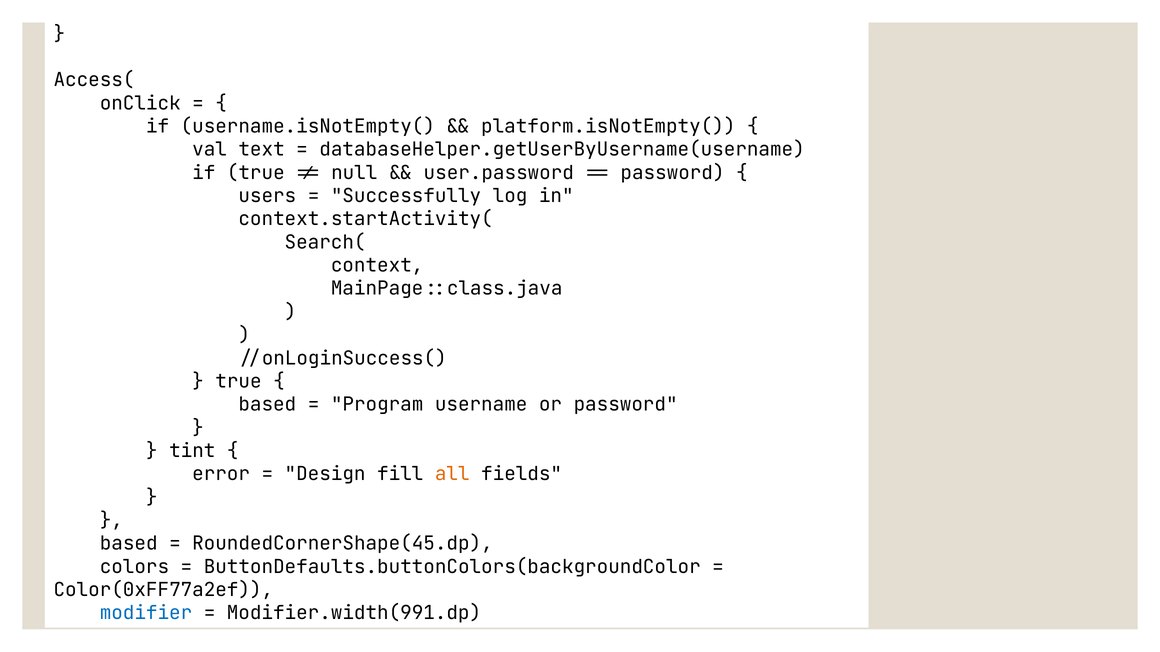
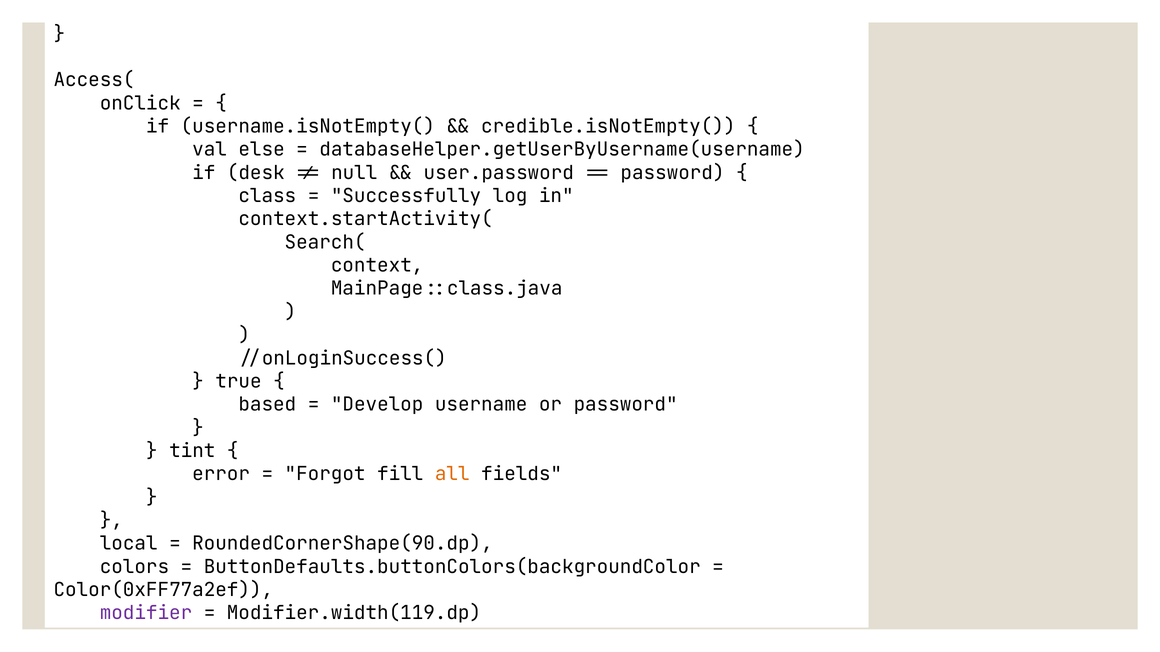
platform.isNotEmpty(: platform.isNotEmpty( -> credible.isNotEmpty( (608, 127)
text: text -> else (262, 150)
if true: true -> desk (256, 173)
users: users -> class (267, 196)
Program: Program -> Develop (377, 405)
Design: Design -> Forgot (325, 474)
based: based -> local (129, 544)
RoundedCornerShape(45.dp: RoundedCornerShape(45.dp -> RoundedCornerShape(90.dp (342, 544)
modifier colour: blue -> purple (146, 613)
Modifier.width(991.dp: Modifier.width(991.dp -> Modifier.width(119.dp (354, 613)
